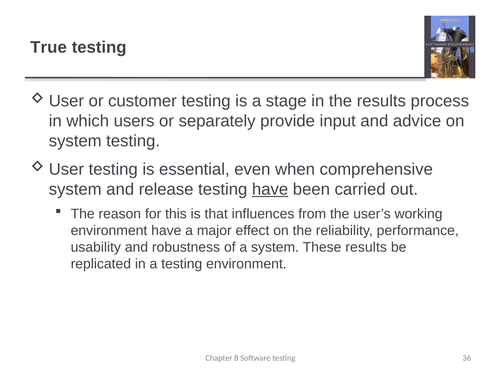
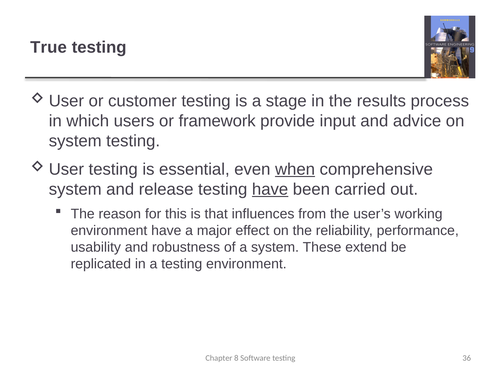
separately: separately -> framework (217, 121)
when underline: none -> present (295, 170)
These results: results -> extend (366, 248)
